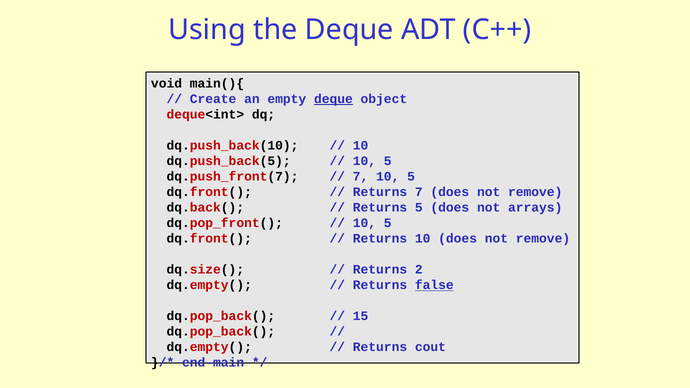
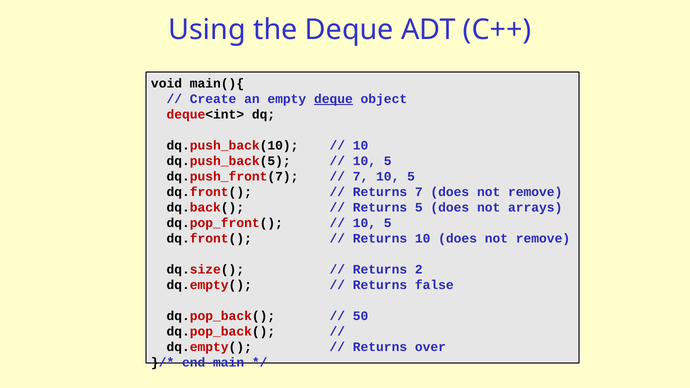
false underline: present -> none (434, 285)
15: 15 -> 50 (361, 316)
cout: cout -> over (430, 347)
